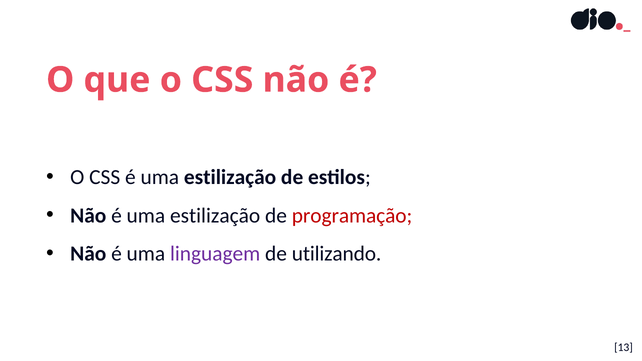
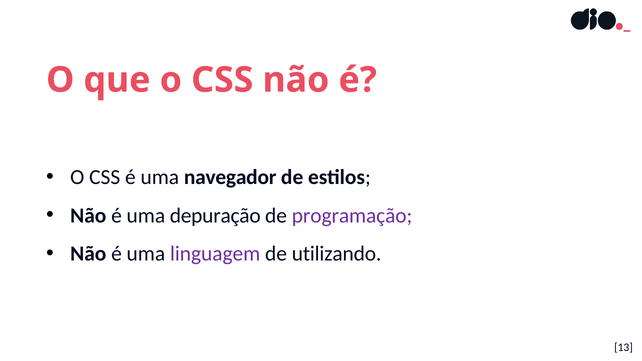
CSS é uma estilização: estilização -> navegador (230, 177)
Não é uma estilização: estilização -> depuração (215, 216)
programação colour: red -> purple (352, 216)
